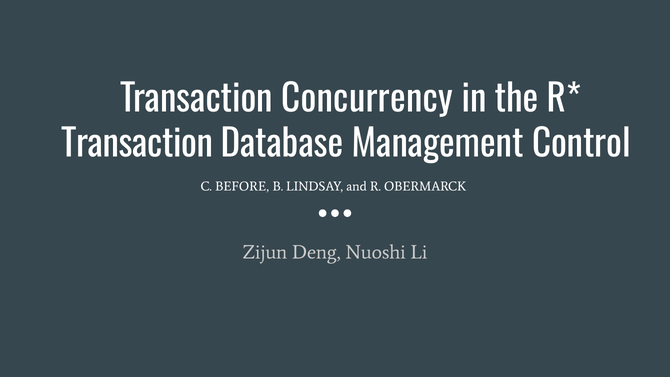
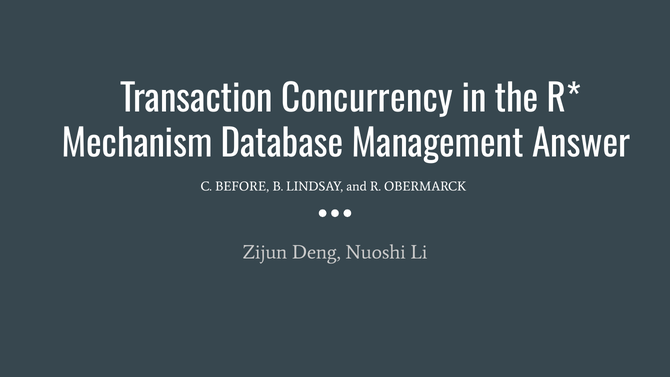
Transaction: Transaction -> Mechanism (137, 144)
Control: Control -> Answer (581, 144)
